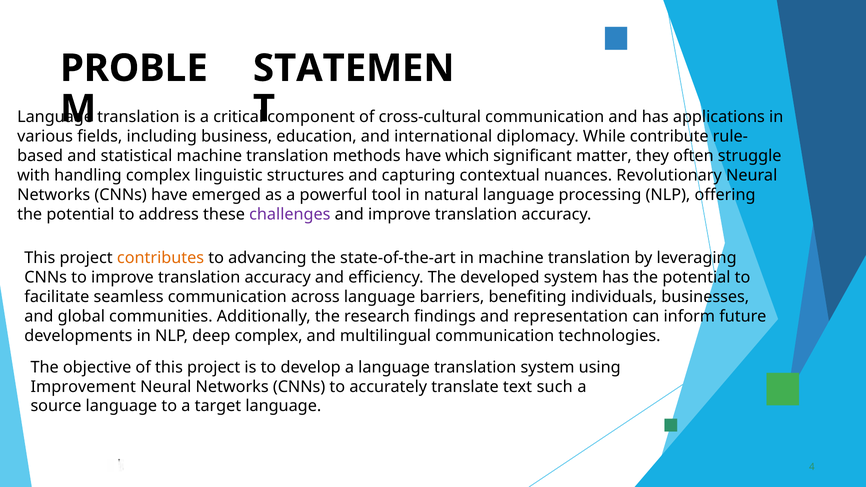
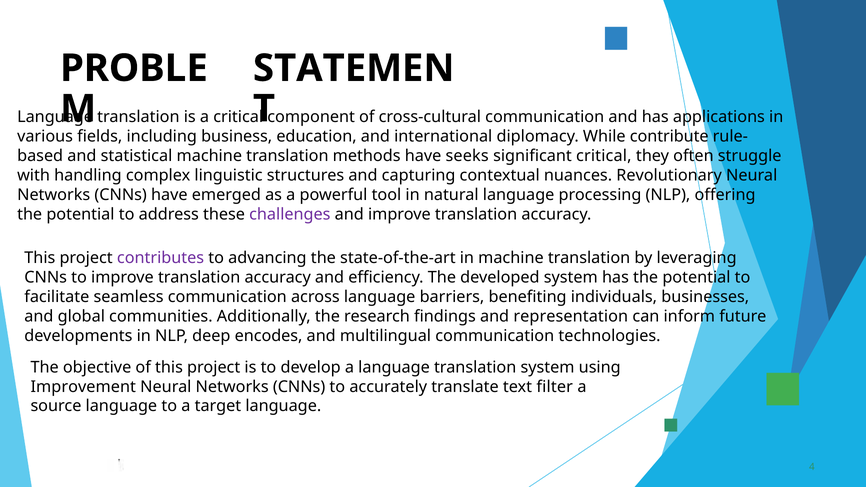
which: which -> seeks (467, 156)
significant matter: matter -> critical (604, 156)
contributes colour: orange -> purple (161, 258)
deep complex: complex -> encodes (269, 336)
such: such -> filter (555, 387)
